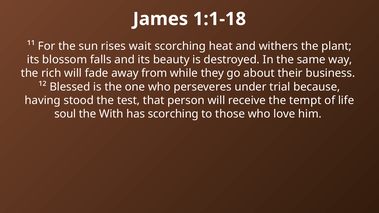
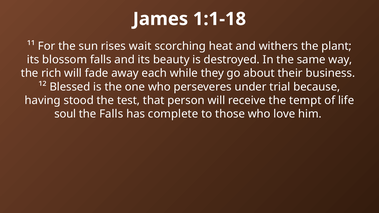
from: from -> each (154, 73)
the With: With -> Falls (111, 114)
has scorching: scorching -> complete (173, 114)
